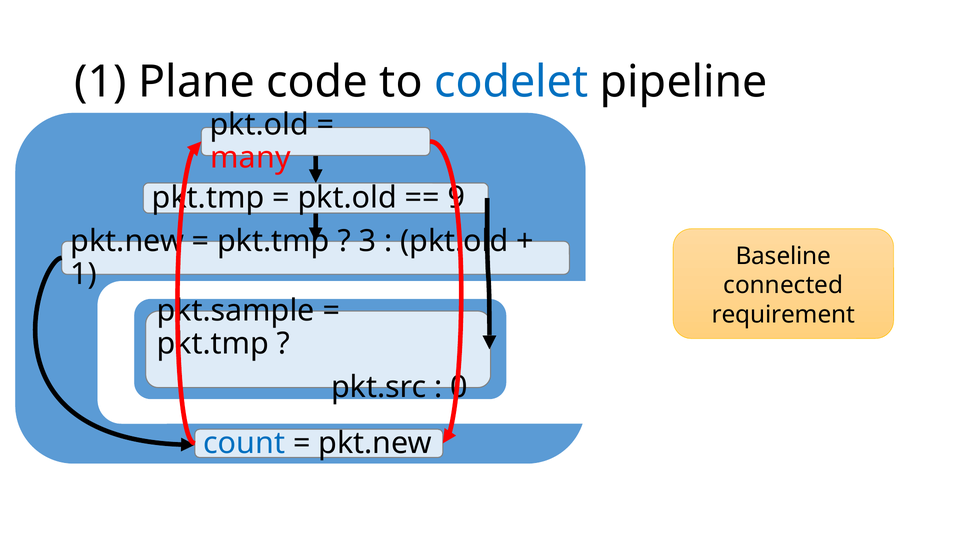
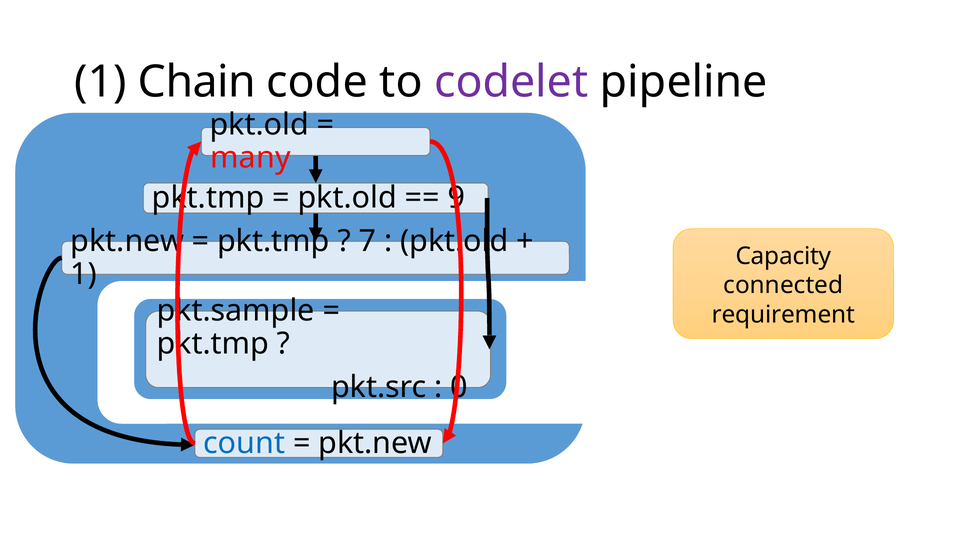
Plane: Plane -> Chain (197, 82)
codelet colour: blue -> purple (511, 82)
3: 3 -> 7 (367, 241)
Baseline: Baseline -> Capacity (783, 256)
